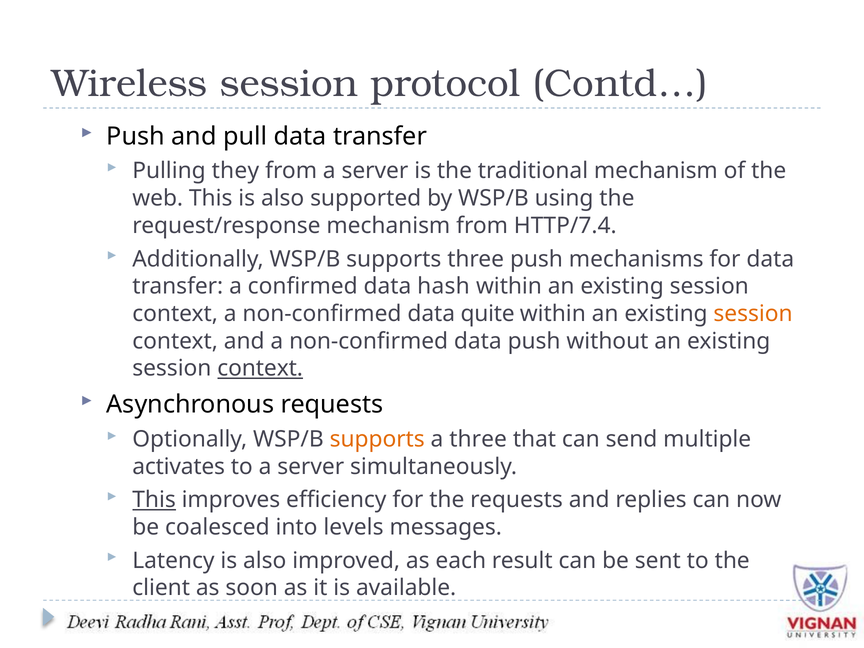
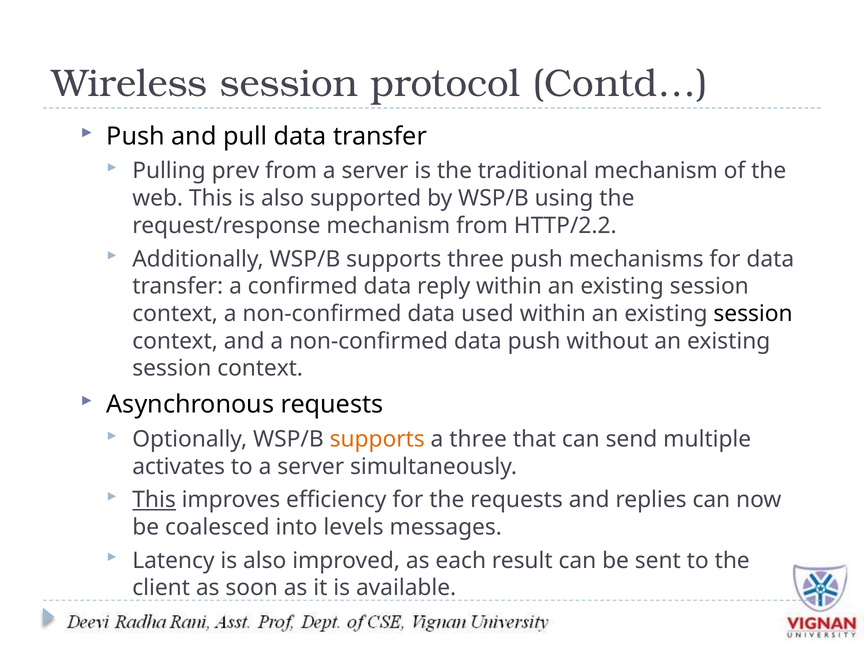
they: they -> prev (236, 171)
HTTP/7.4: HTTP/7.4 -> HTTP/2.2 (565, 226)
hash: hash -> reply (444, 286)
quite: quite -> used (487, 314)
session colour: orange -> black (753, 314)
context underline: present -> none (260, 368)
